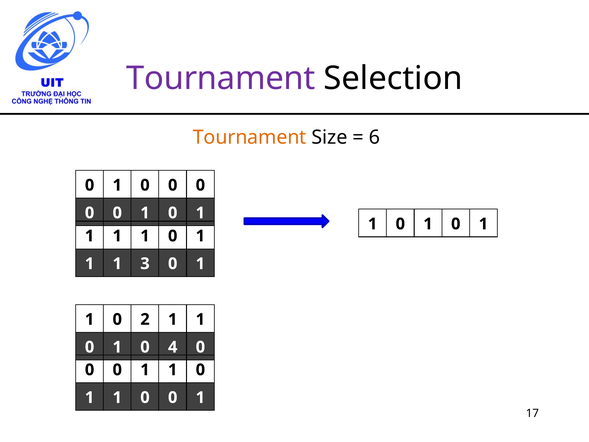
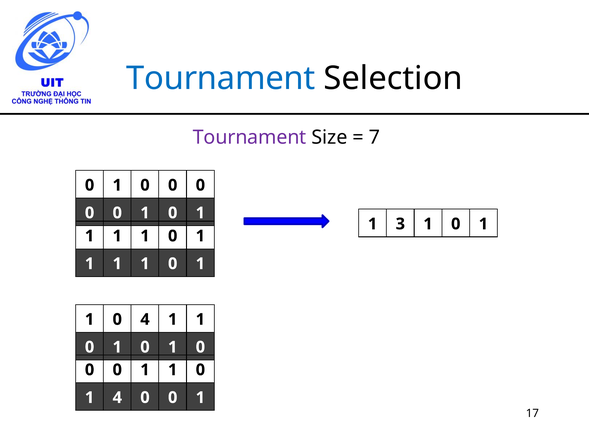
Tournament colour: purple -> blue (221, 78)
Tournament colour: orange -> purple (250, 137)
6: 6 -> 7 (375, 137)
0: 0 -> 3 (400, 224)
3: 3 -> 1 (145, 264)
0 2: 2 -> 4 (145, 319)
4: 4 -> 1 (173, 347)
1: 1 -> 4 (117, 397)
